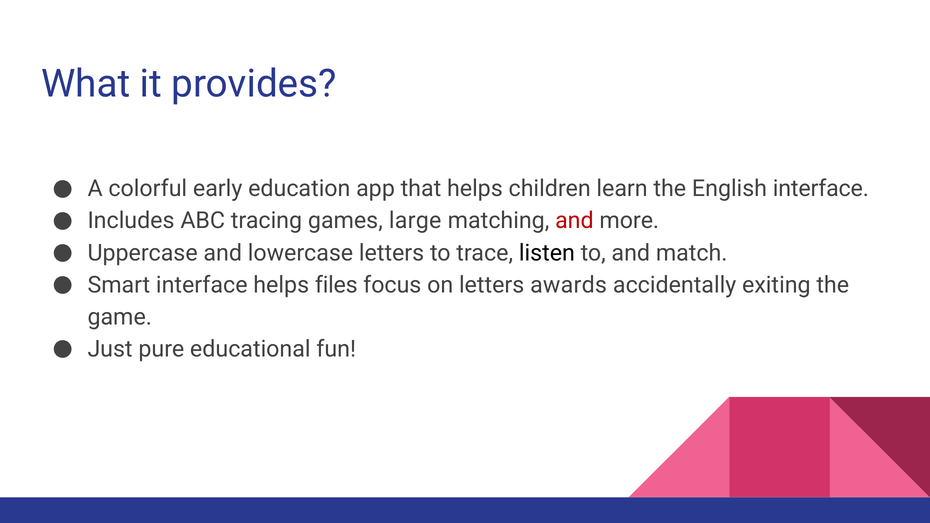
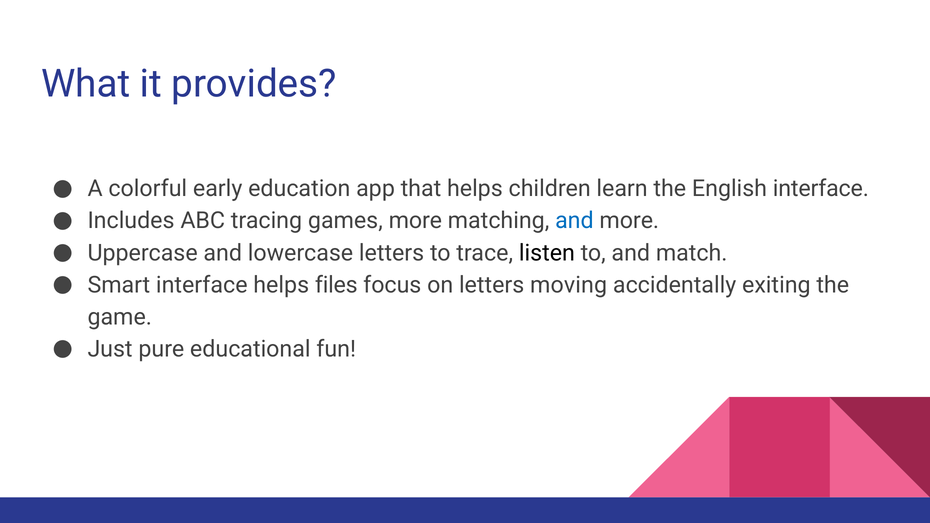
games large: large -> more (415, 221)
and colour: red -> blue (574, 221)
awards: awards -> moving (569, 285)
